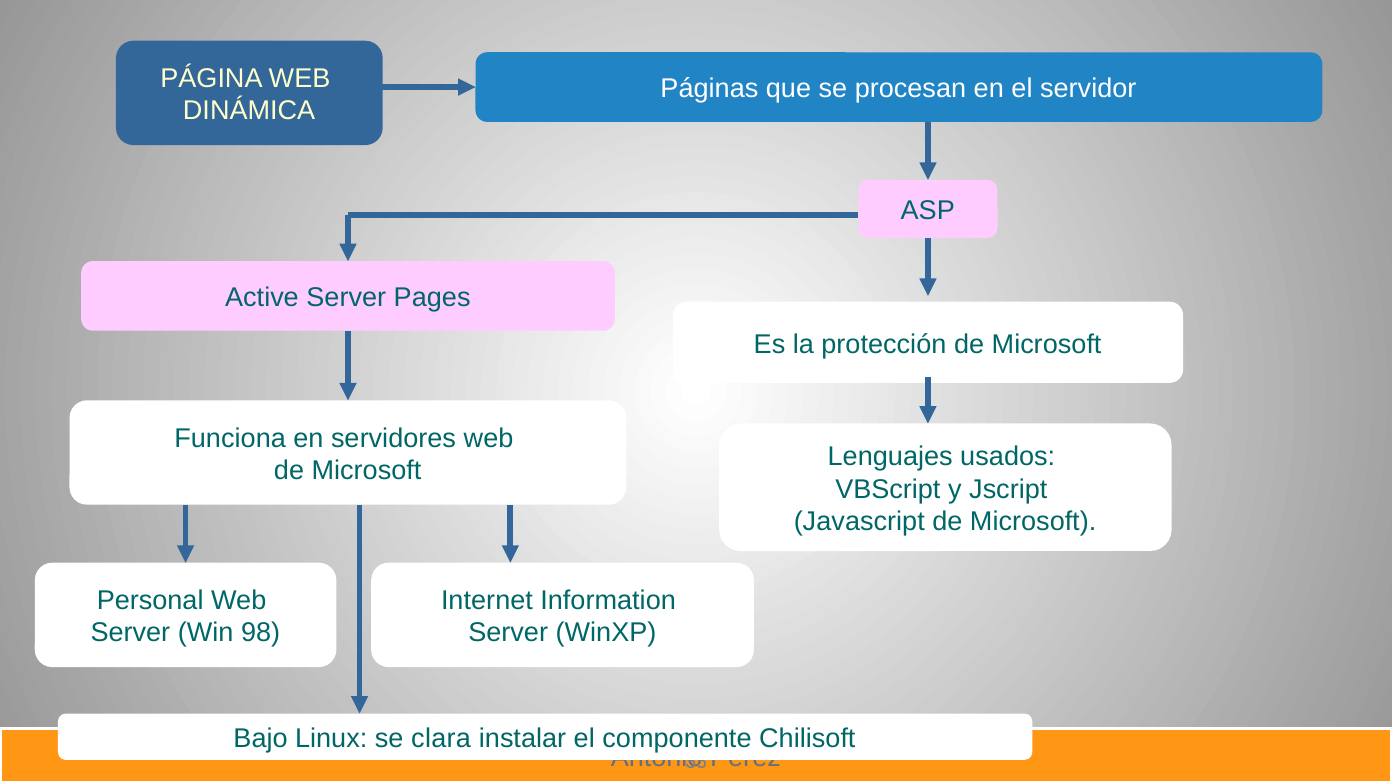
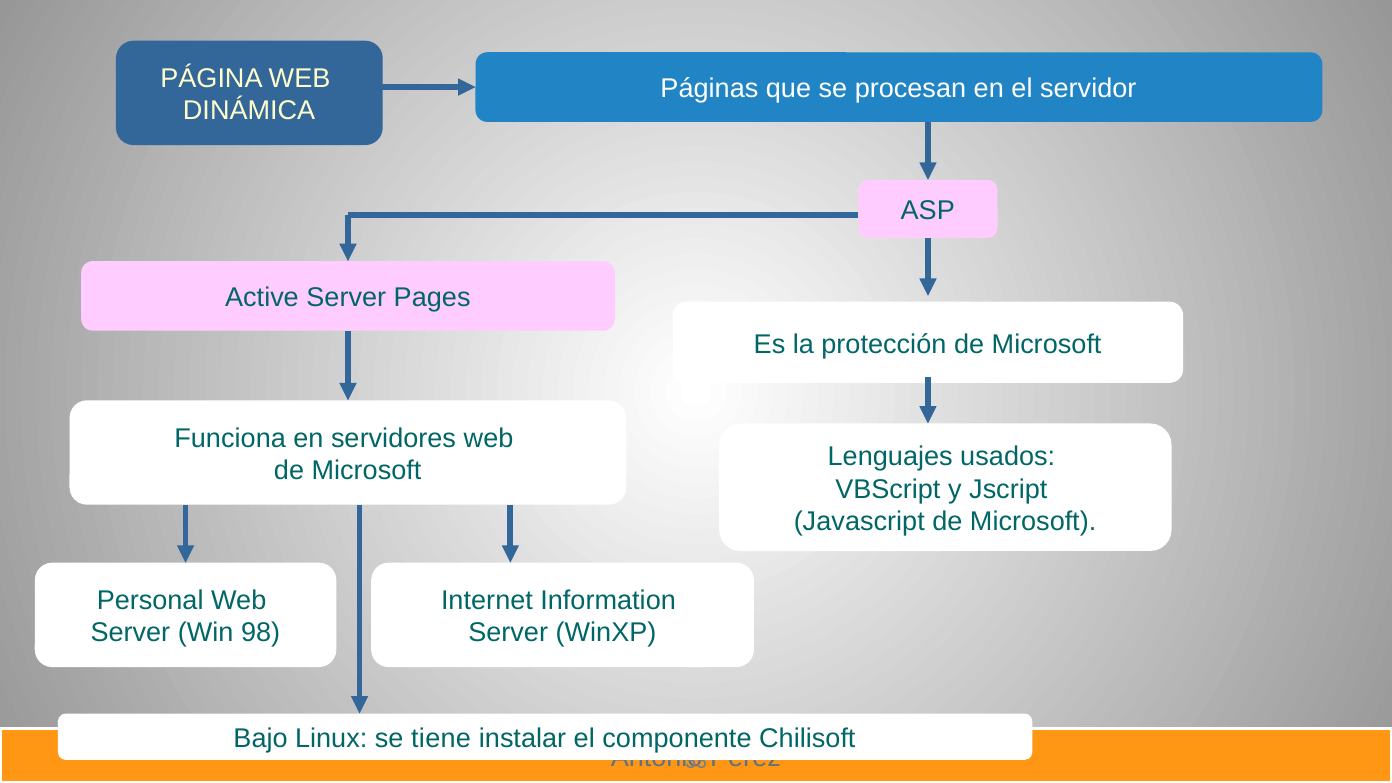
clara: clara -> tiene (441, 739)
